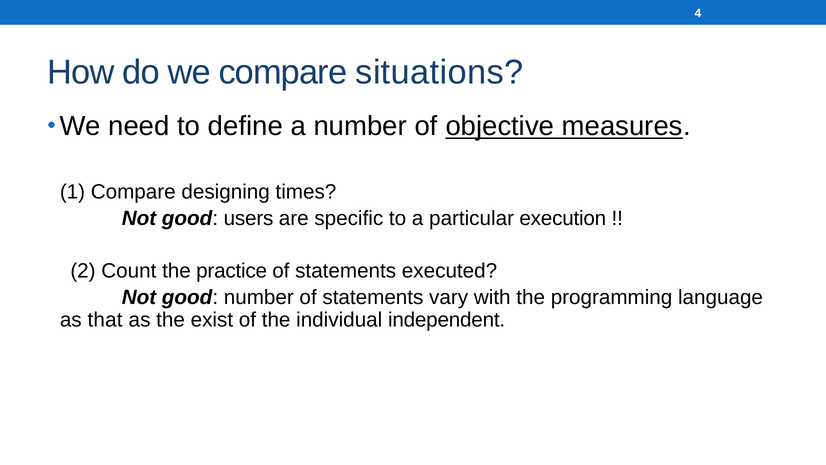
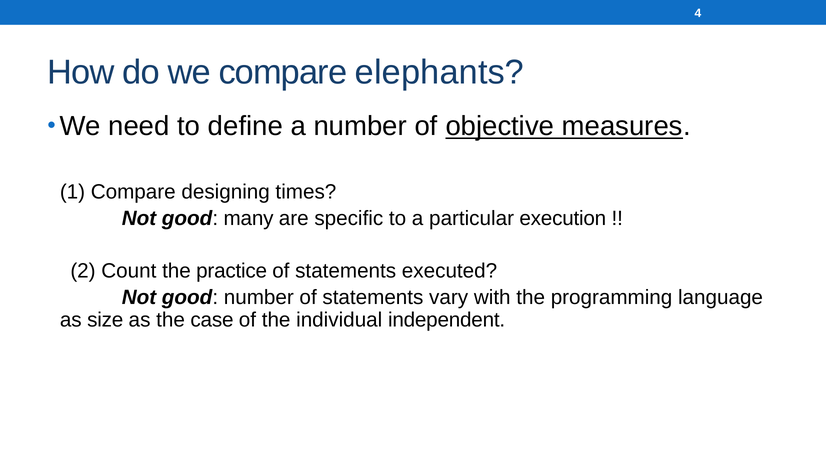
situations: situations -> elephants (440, 72)
users: users -> many (249, 218)
that: that -> size (105, 320)
exist: exist -> case (212, 320)
